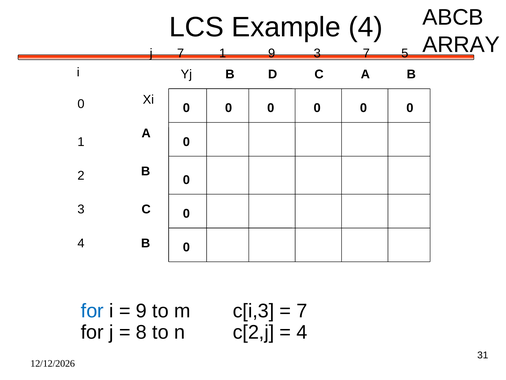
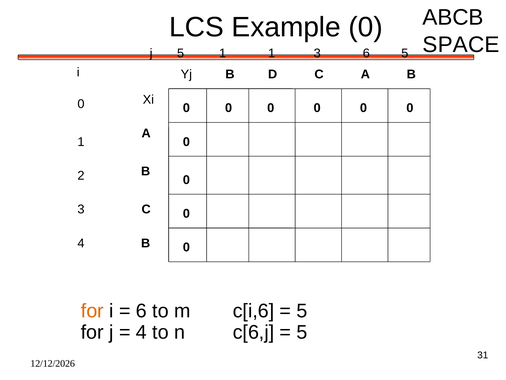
Example 4: 4 -> 0 (366, 27)
ARRAY: ARRAY -> SPACE (461, 45)
j 7: 7 -> 5 (181, 53)
1 9: 9 -> 1 (272, 53)
3 7: 7 -> 6 (366, 53)
for colour: blue -> orange (92, 311)
9: 9 -> 6 (141, 311)
c[i,3: c[i,3 -> c[i,6 (253, 311)
7: 7 -> 5 (302, 311)
8: 8 -> 4 (141, 332)
c[2,j: c[2,j -> c[6,j (253, 332)
4: 4 -> 5 (302, 332)
